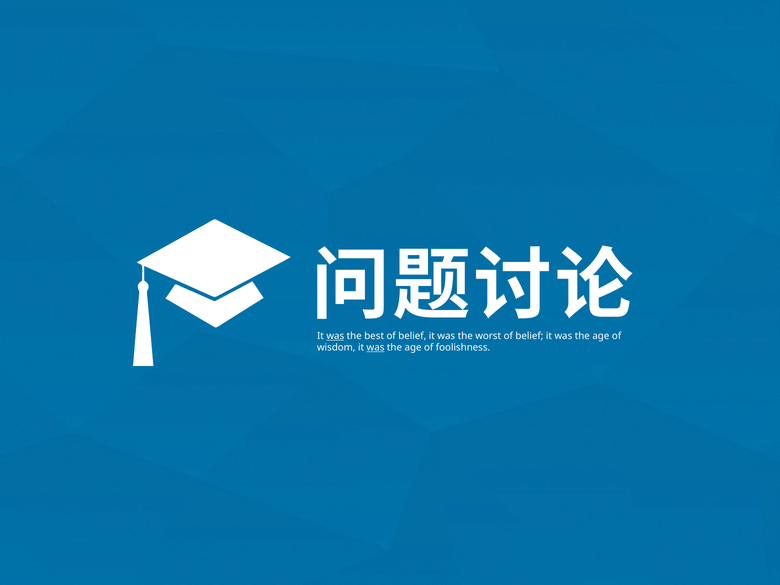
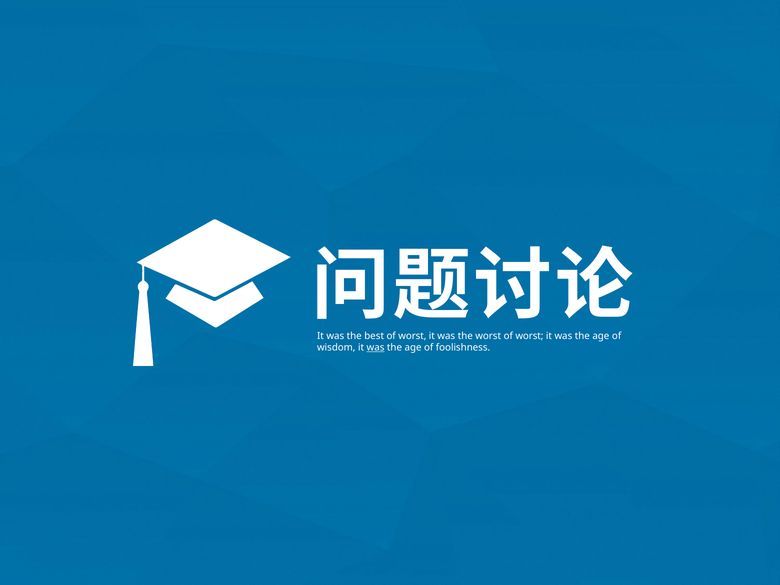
was underline: present -> none (335, 336)
best of belief: belief -> worst (412, 336)
worst of belief: belief -> worst (529, 336)
